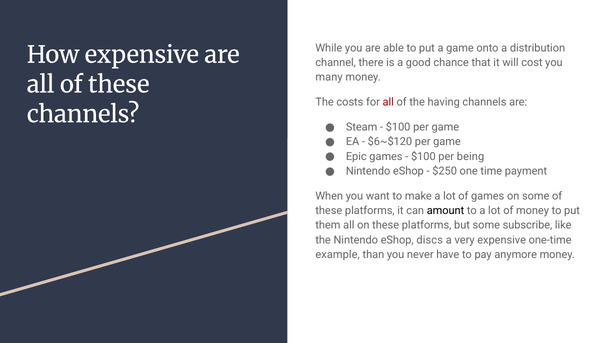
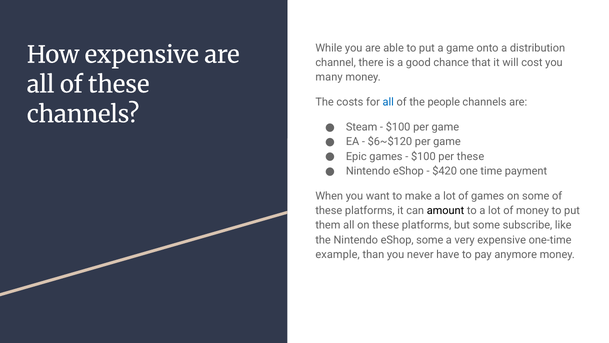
all colour: red -> blue (388, 102)
having: having -> people (444, 102)
per being: being -> these (471, 156)
$250: $250 -> $420 (445, 171)
eShop discs: discs -> some (430, 240)
